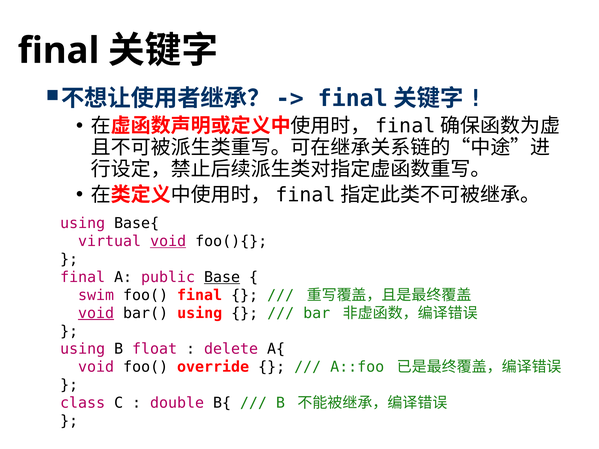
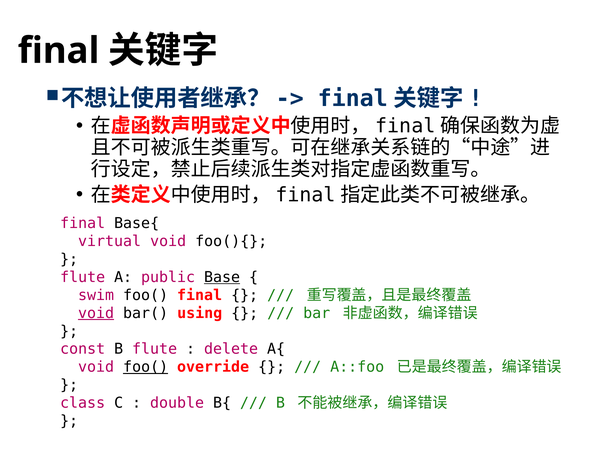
using: using -> final (83, 223)
void underline: present -> none (168, 241)
final: final -> flute (83, 277)
using: using -> const (83, 349)
B float: float -> flute (155, 349)
foo( underline: none -> present (146, 367)
